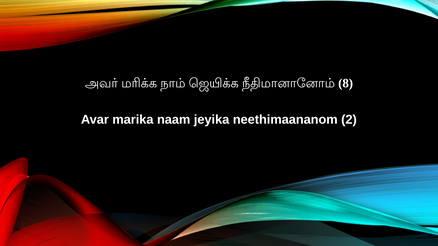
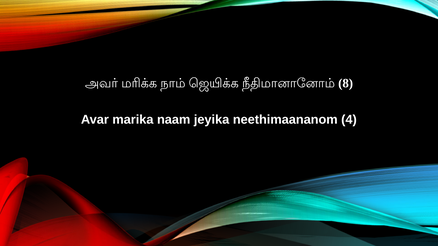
2: 2 -> 4 (349, 120)
